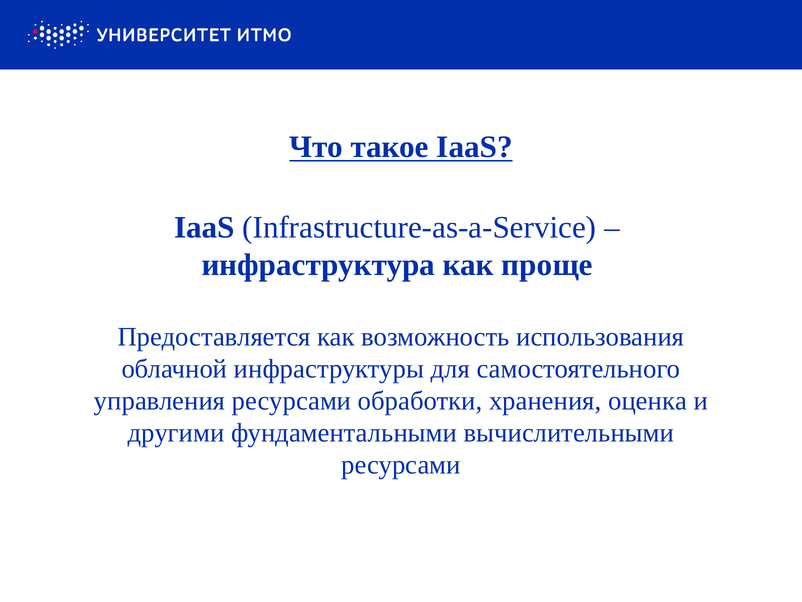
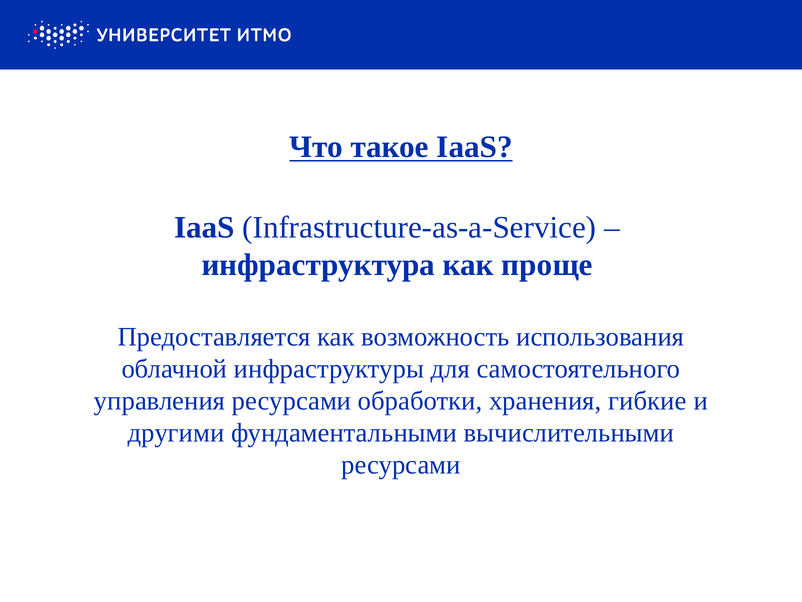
оценка: оценка -> гибкие (647, 401)
